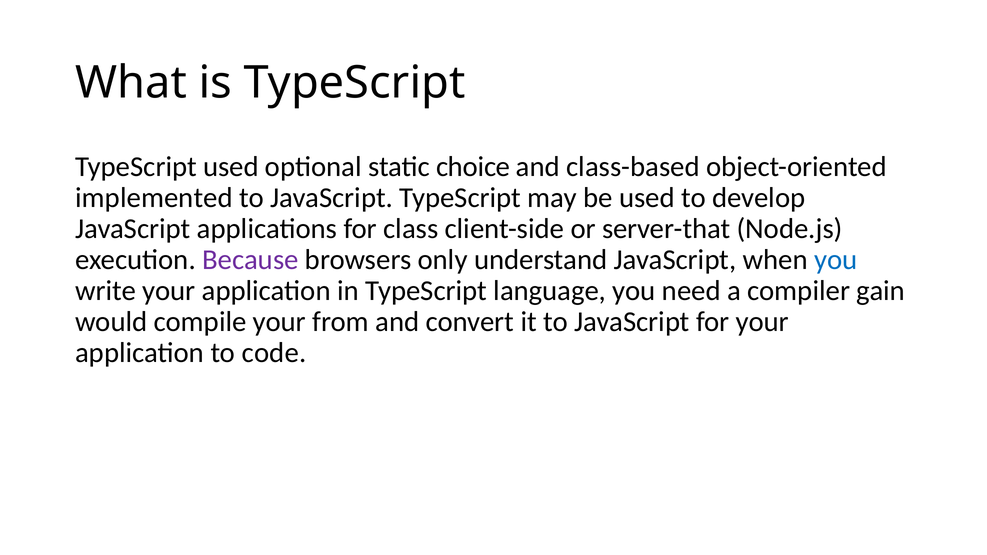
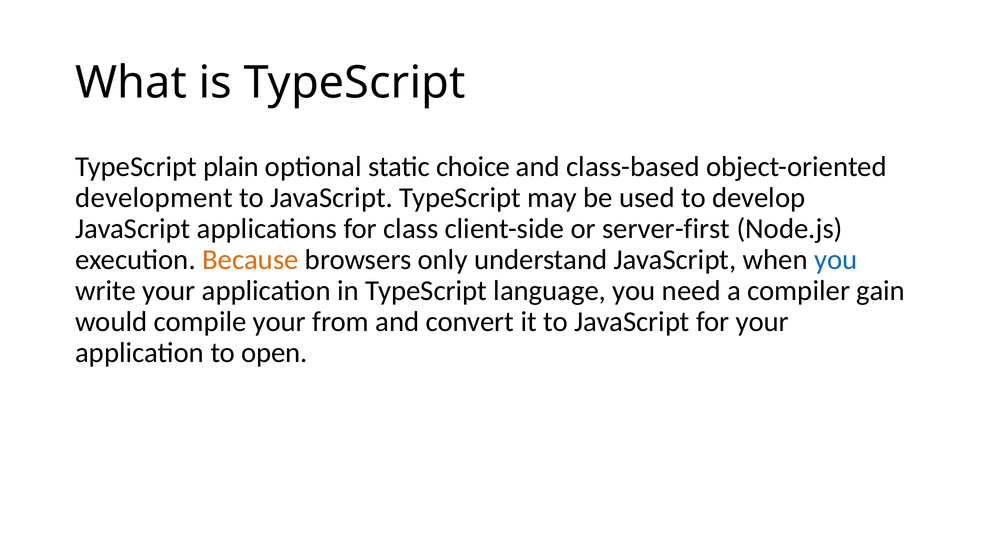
TypeScript used: used -> plain (231, 167)
implemented: implemented -> development (154, 198)
server-that: server-that -> server-first (666, 229)
Because colour: purple -> orange (250, 260)
code: code -> open (274, 353)
